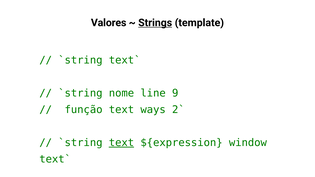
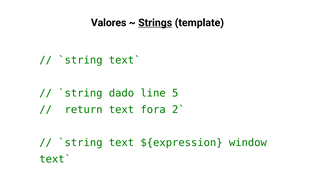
nome: nome -> dado (121, 93)
9: 9 -> 5 (175, 93)
função: função -> return (84, 110)
ways: ways -> fora (153, 110)
text underline: present -> none (121, 143)
